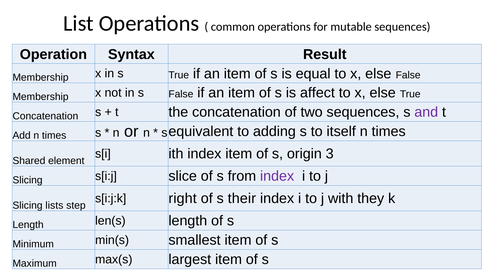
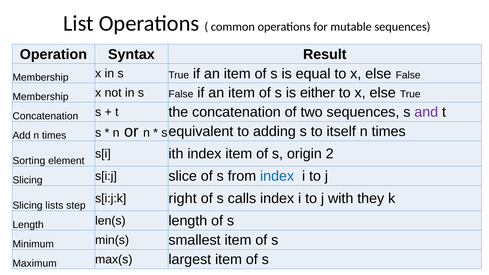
affect: affect -> either (318, 93)
3: 3 -> 2 (330, 154)
Shared: Shared -> Sorting (29, 161)
index colour: purple -> blue (277, 176)
their: their -> calls (242, 199)
